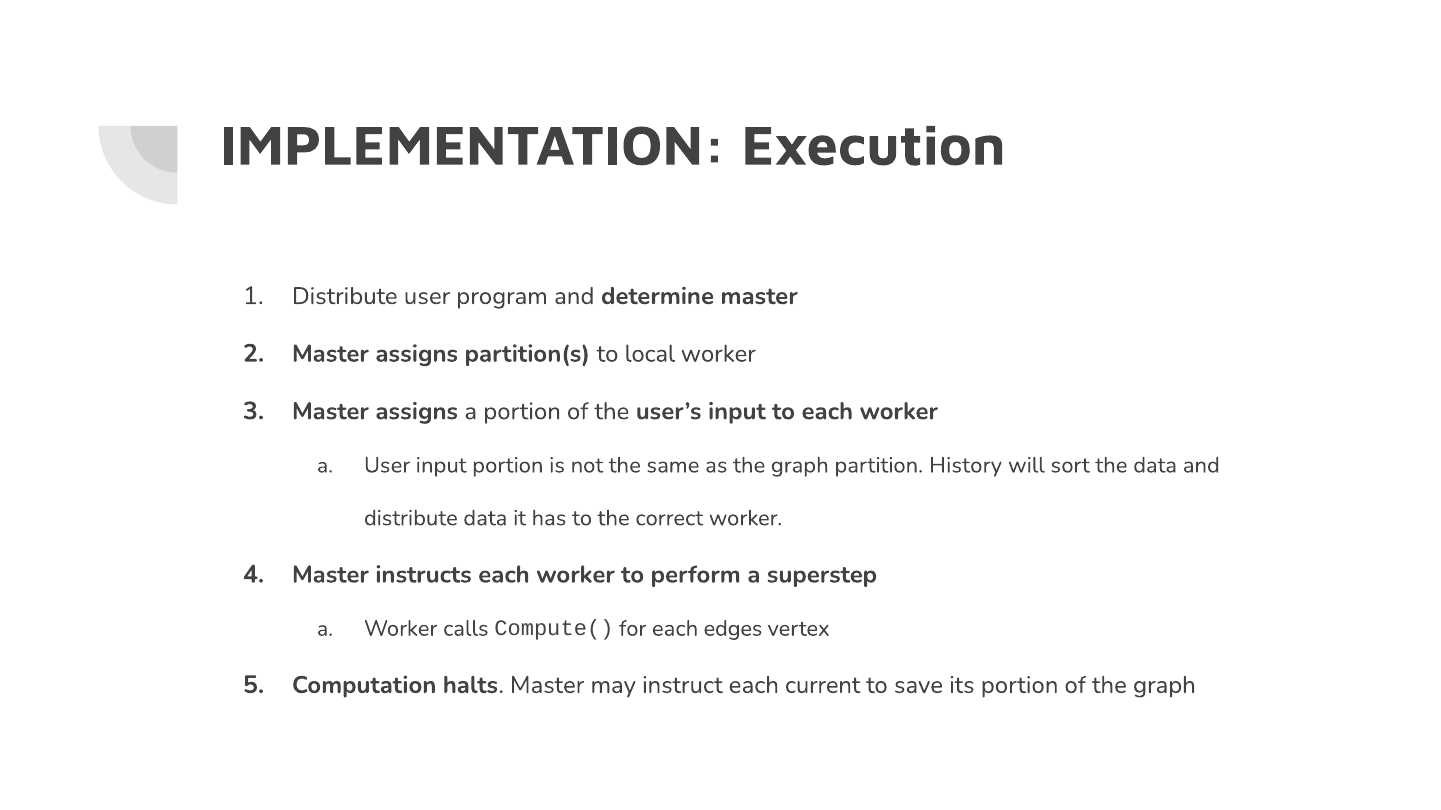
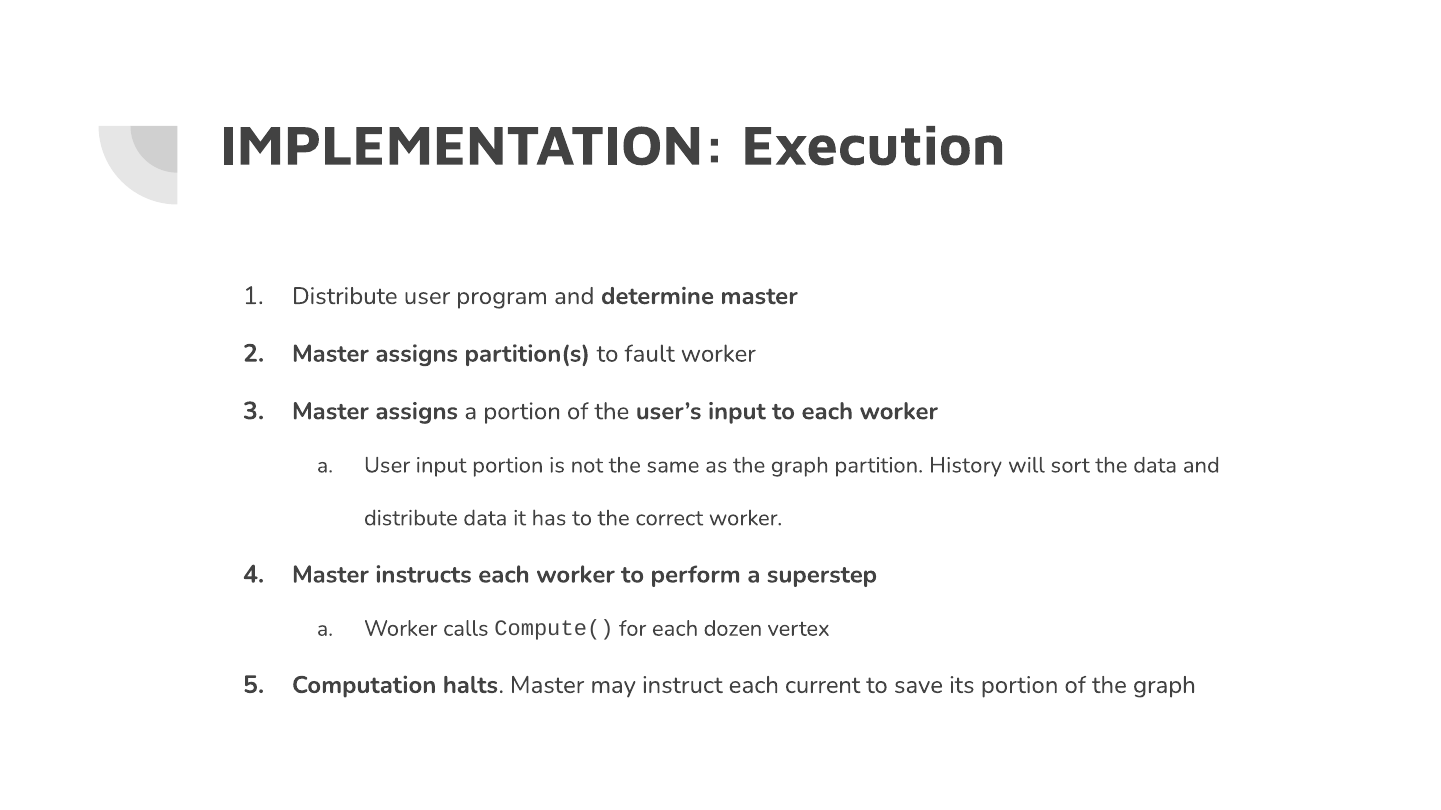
local: local -> fault (650, 354)
edges: edges -> dozen (733, 629)
